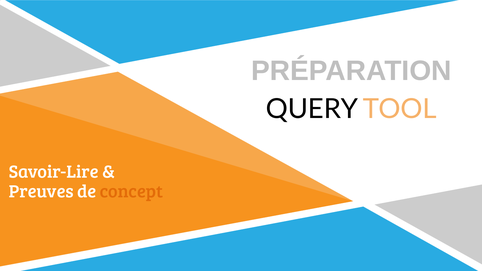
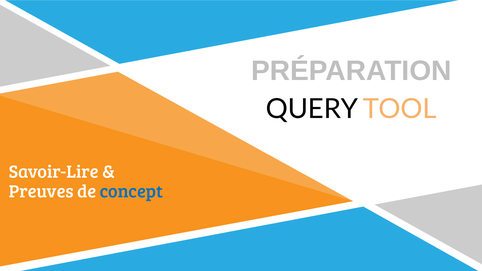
concept colour: orange -> blue (131, 192)
